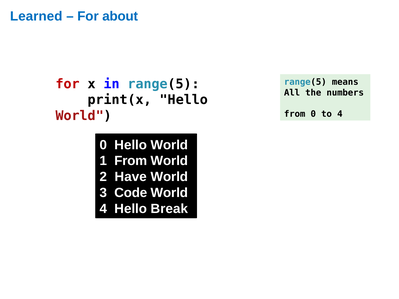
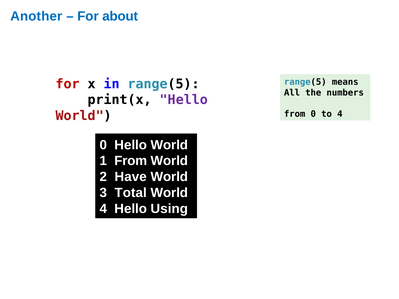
Learned: Learned -> Another (36, 16)
Hello colour: black -> purple (184, 100)
Code: Code -> Total (131, 193)
Break: Break -> Using (169, 209)
